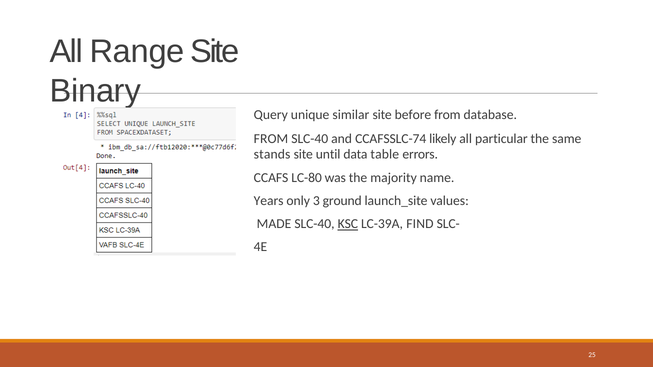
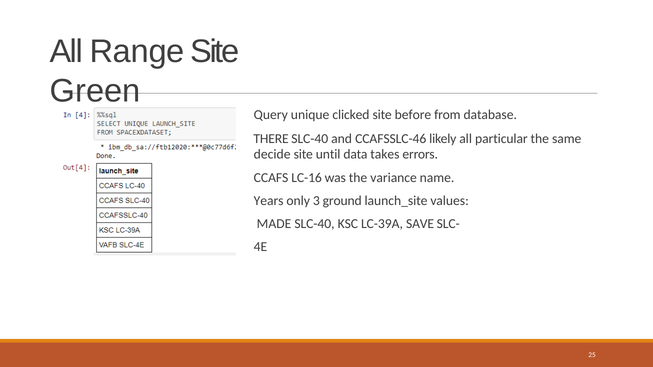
Binary: Binary -> Green (95, 91)
similar: similar -> clicked (351, 115)
FROM: FROM -> THERE (271, 139)
CCAFSSLC-74: CCAFSSLC-74 -> CCAFSSLC-46 (391, 139)
stands: stands -> decide (272, 154)
table: table -> takes (385, 154)
LC-80: LC-80 -> LC-16 (307, 178)
majority: majority -> variance (394, 178)
KSC underline: present -> none (348, 224)
FIND: FIND -> SAVE (420, 224)
